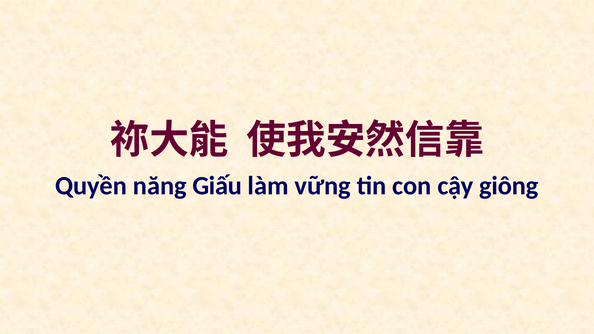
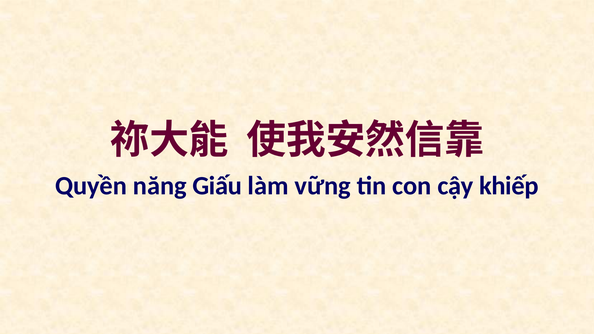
giông: giông -> khiếp (509, 186)
